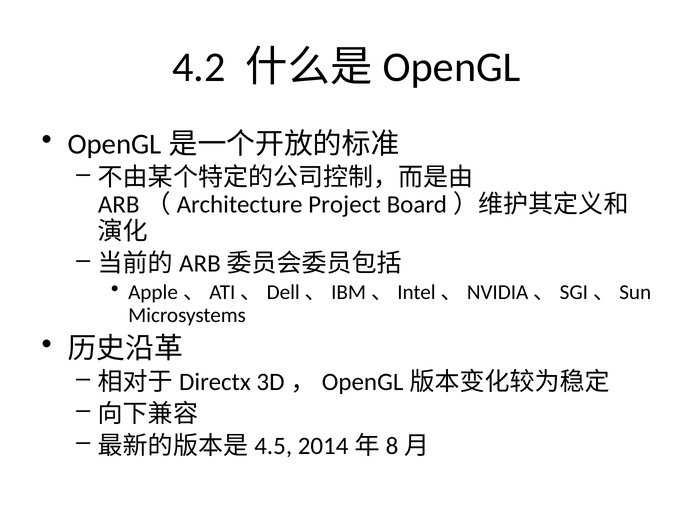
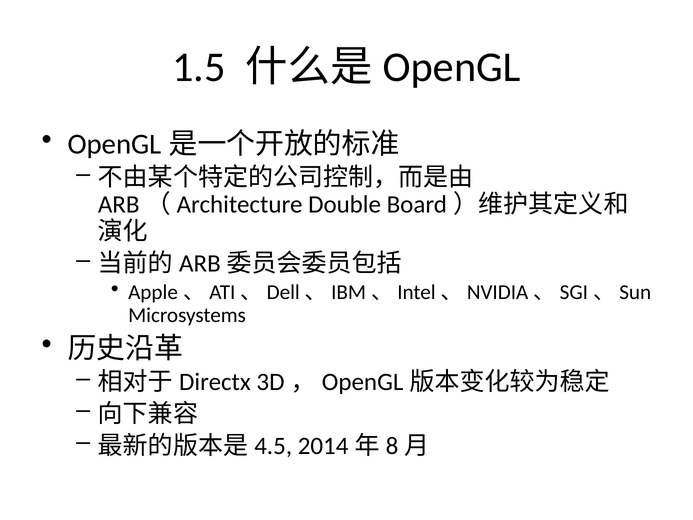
4.2: 4.2 -> 1.5 (199, 67)
Project: Project -> Double (345, 205)
